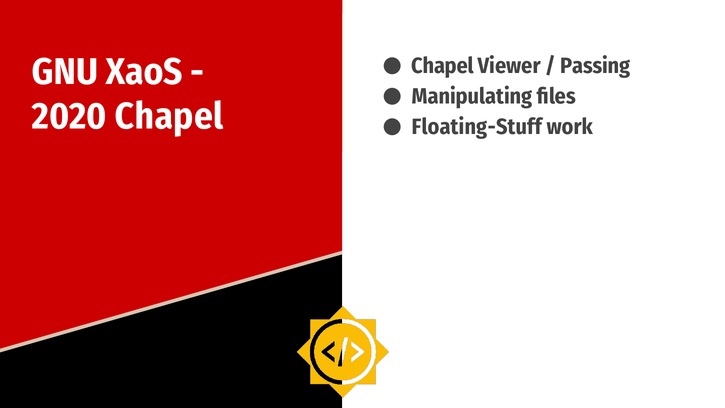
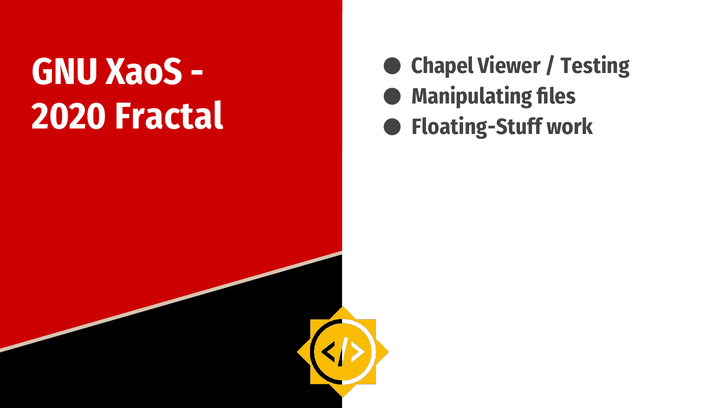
Passing: Passing -> Testing (595, 66)
2020 Chapel: Chapel -> Fractal (169, 117)
